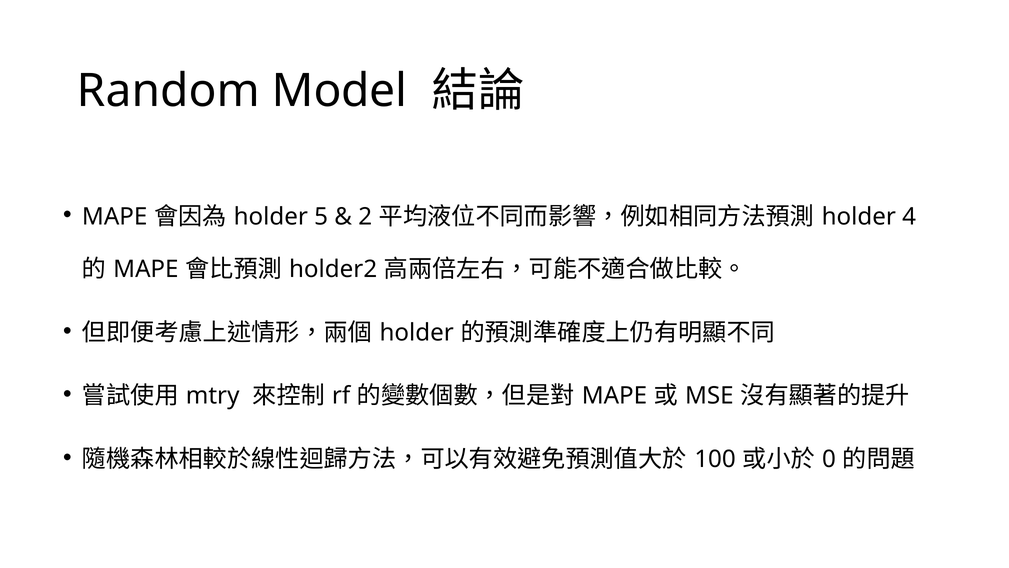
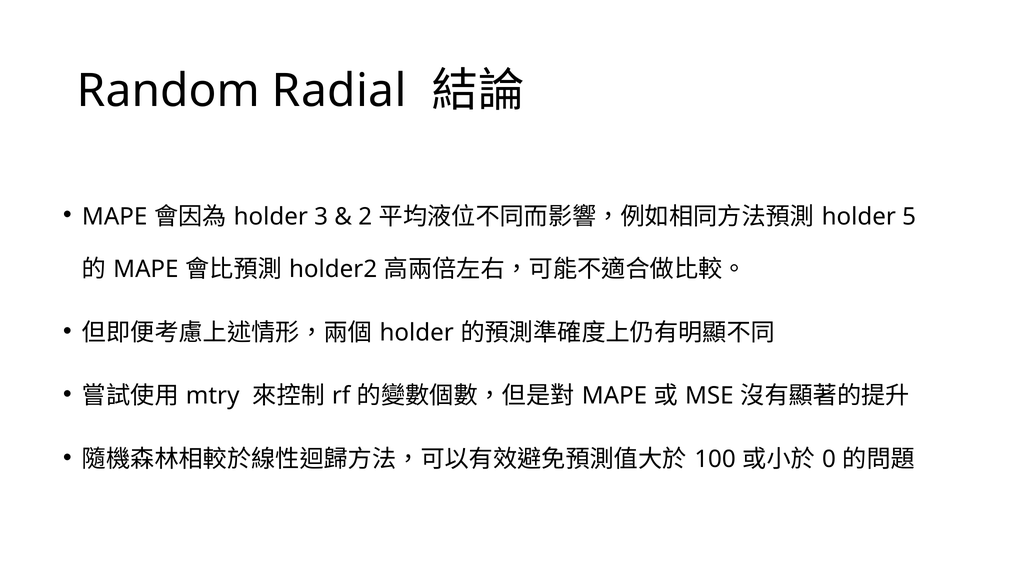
Model: Model -> Radial (339, 91)
5: 5 -> 3 (321, 216)
4: 4 -> 5 (909, 216)
